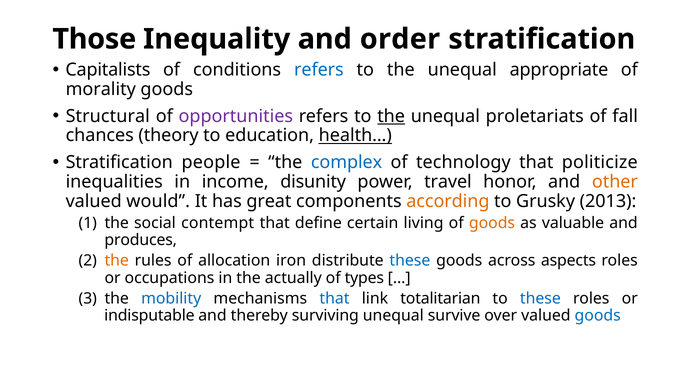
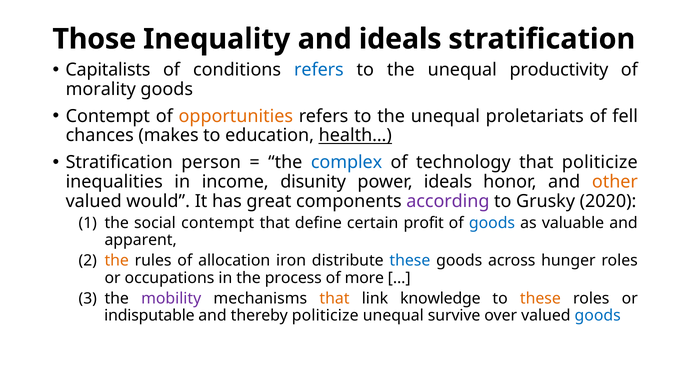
and order: order -> ideals (400, 39)
appropriate: appropriate -> productivity (559, 70)
Structural: Structural -> Contempt (108, 116)
opportunities colour: purple -> orange (236, 116)
the underline: present -> none (391, 116)
fall: fall -> fell (625, 116)
theory: theory -> makes (169, 135)
people: people -> person (211, 162)
power travel: travel -> ideals (448, 181)
according colour: orange -> purple (448, 201)
2013: 2013 -> 2020 (608, 201)
living: living -> profit (424, 223)
goods colour: orange -> blue (492, 223)
produces: produces -> apparent (141, 240)
aspects: aspects -> hunger (568, 261)
actually: actually -> process (293, 278)
types: types -> more (364, 278)
mobility colour: blue -> purple (171, 298)
that colour: blue -> orange (334, 298)
totalitarian: totalitarian -> knowledge (440, 298)
these colour: blue -> orange (540, 298)
thereby surviving: surviving -> politicize (325, 315)
